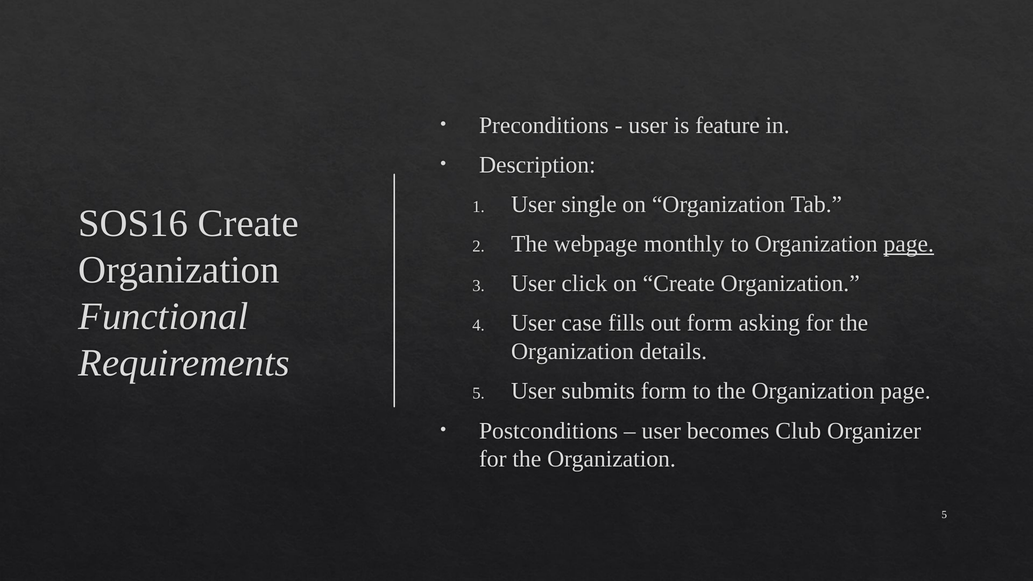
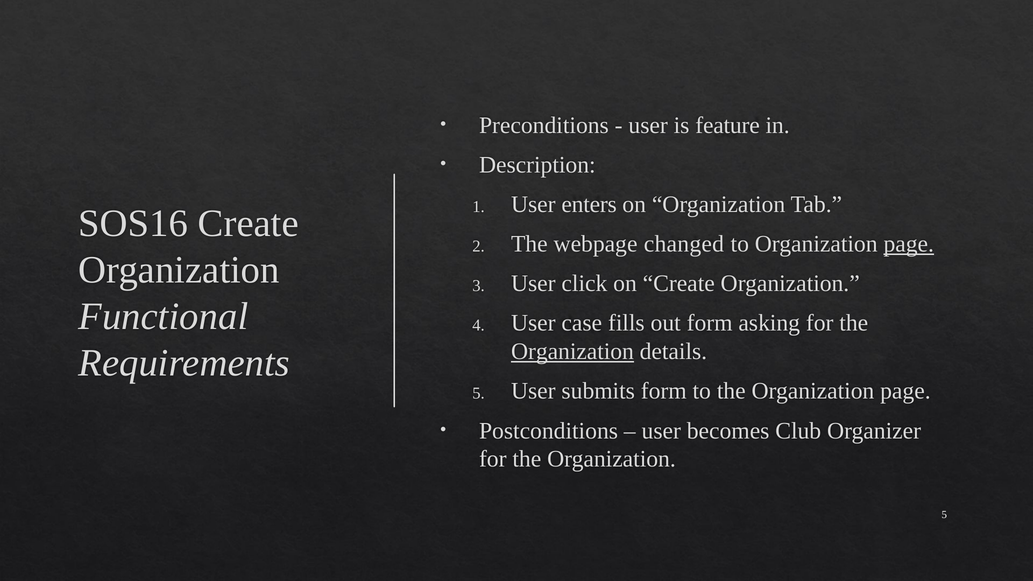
single: single -> enters (589, 204)
monthly: monthly -> changed (684, 244)
Organization underline: none -> present (572, 352)
